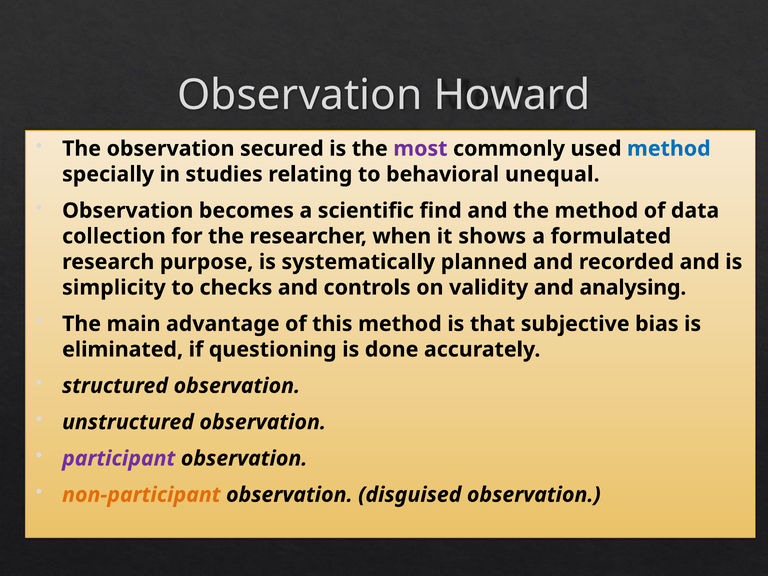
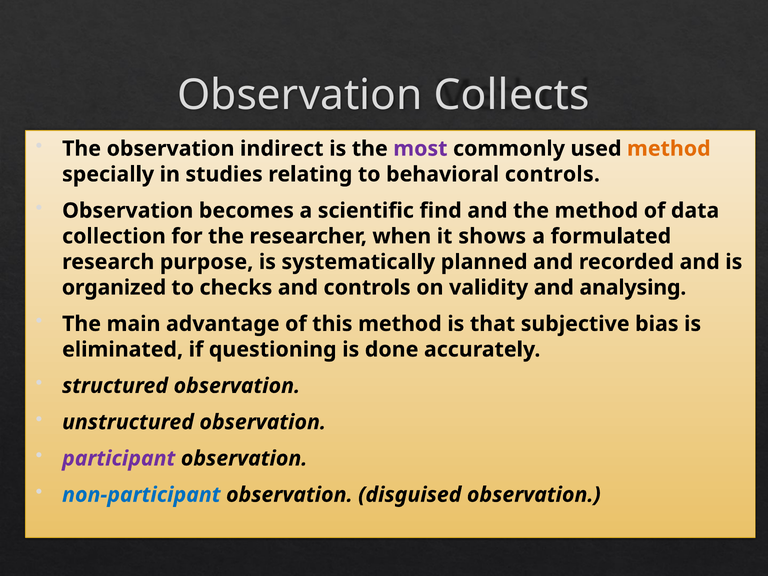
Howard: Howard -> Collects (512, 95)
secured: secured -> indirect (282, 149)
method colour: blue -> orange (669, 149)
behavioral unequal: unequal -> controls (552, 174)
simplicity: simplicity -> organized (114, 288)
non-participant colour: orange -> blue (141, 495)
